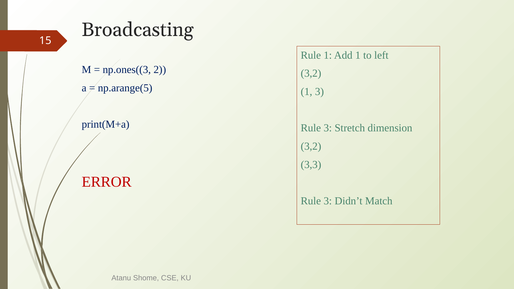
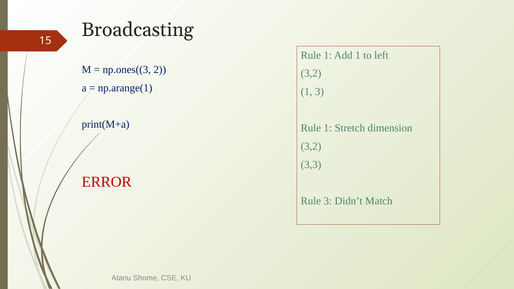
np.arange(5: np.arange(5 -> np.arange(1 (125, 88)
3: 3 -> 1 (328, 128)
